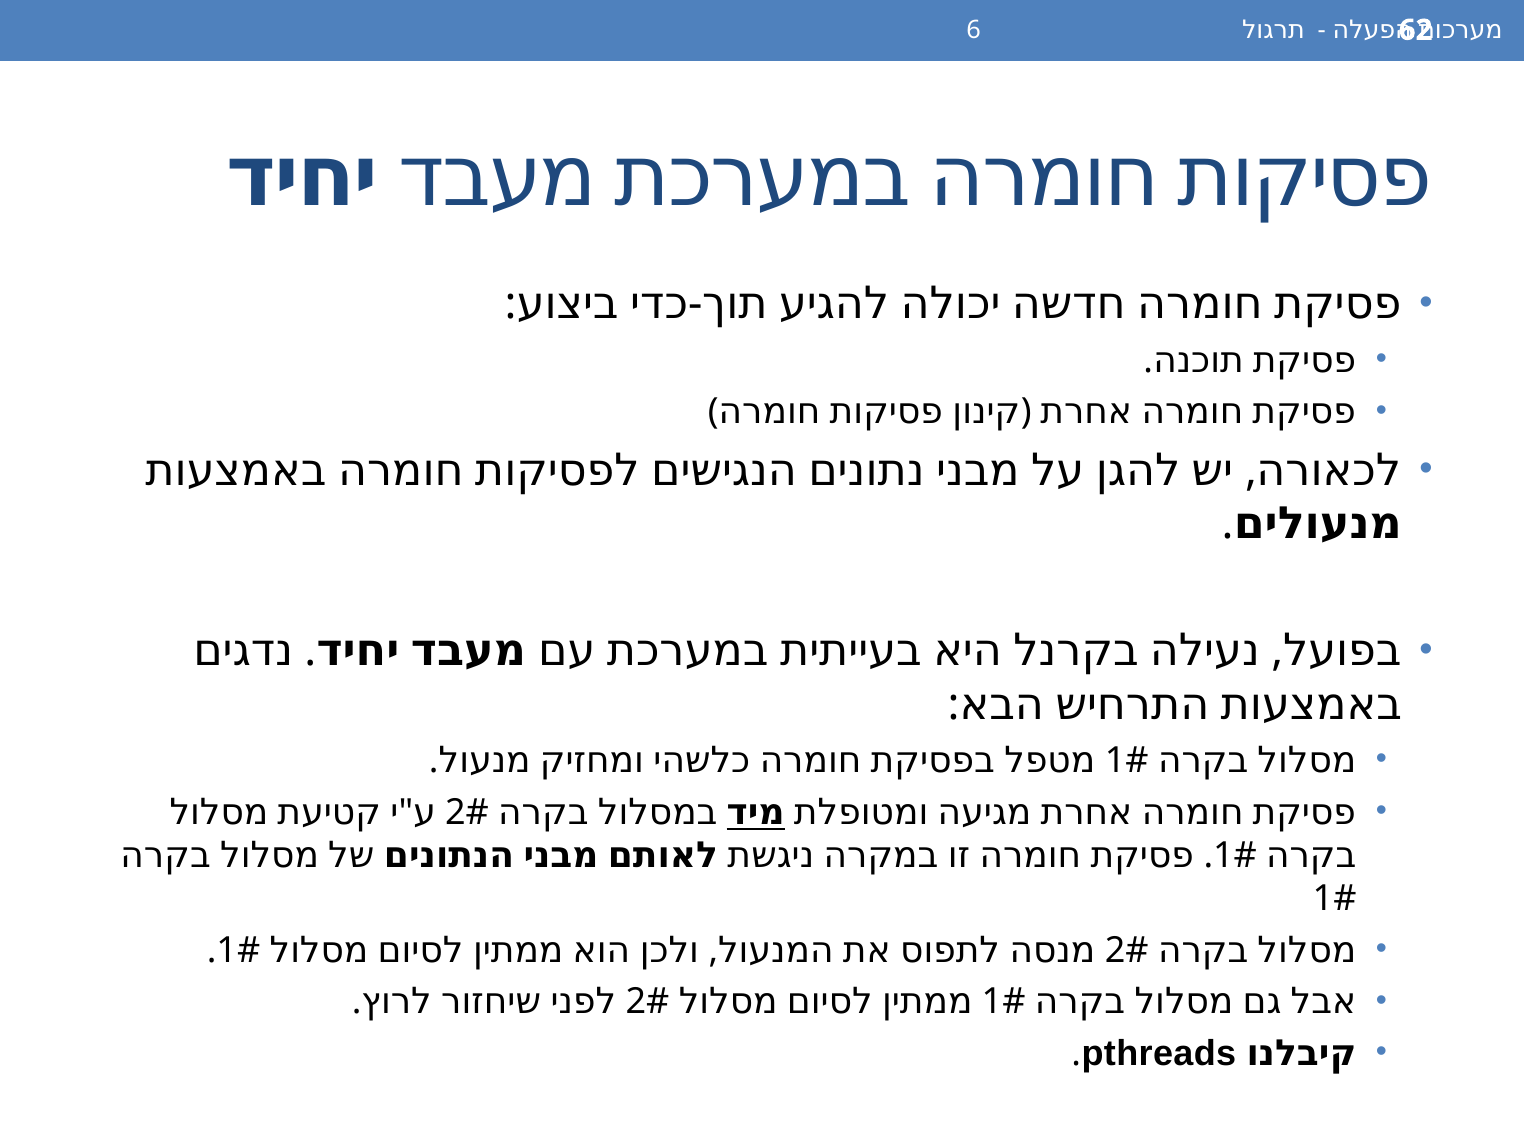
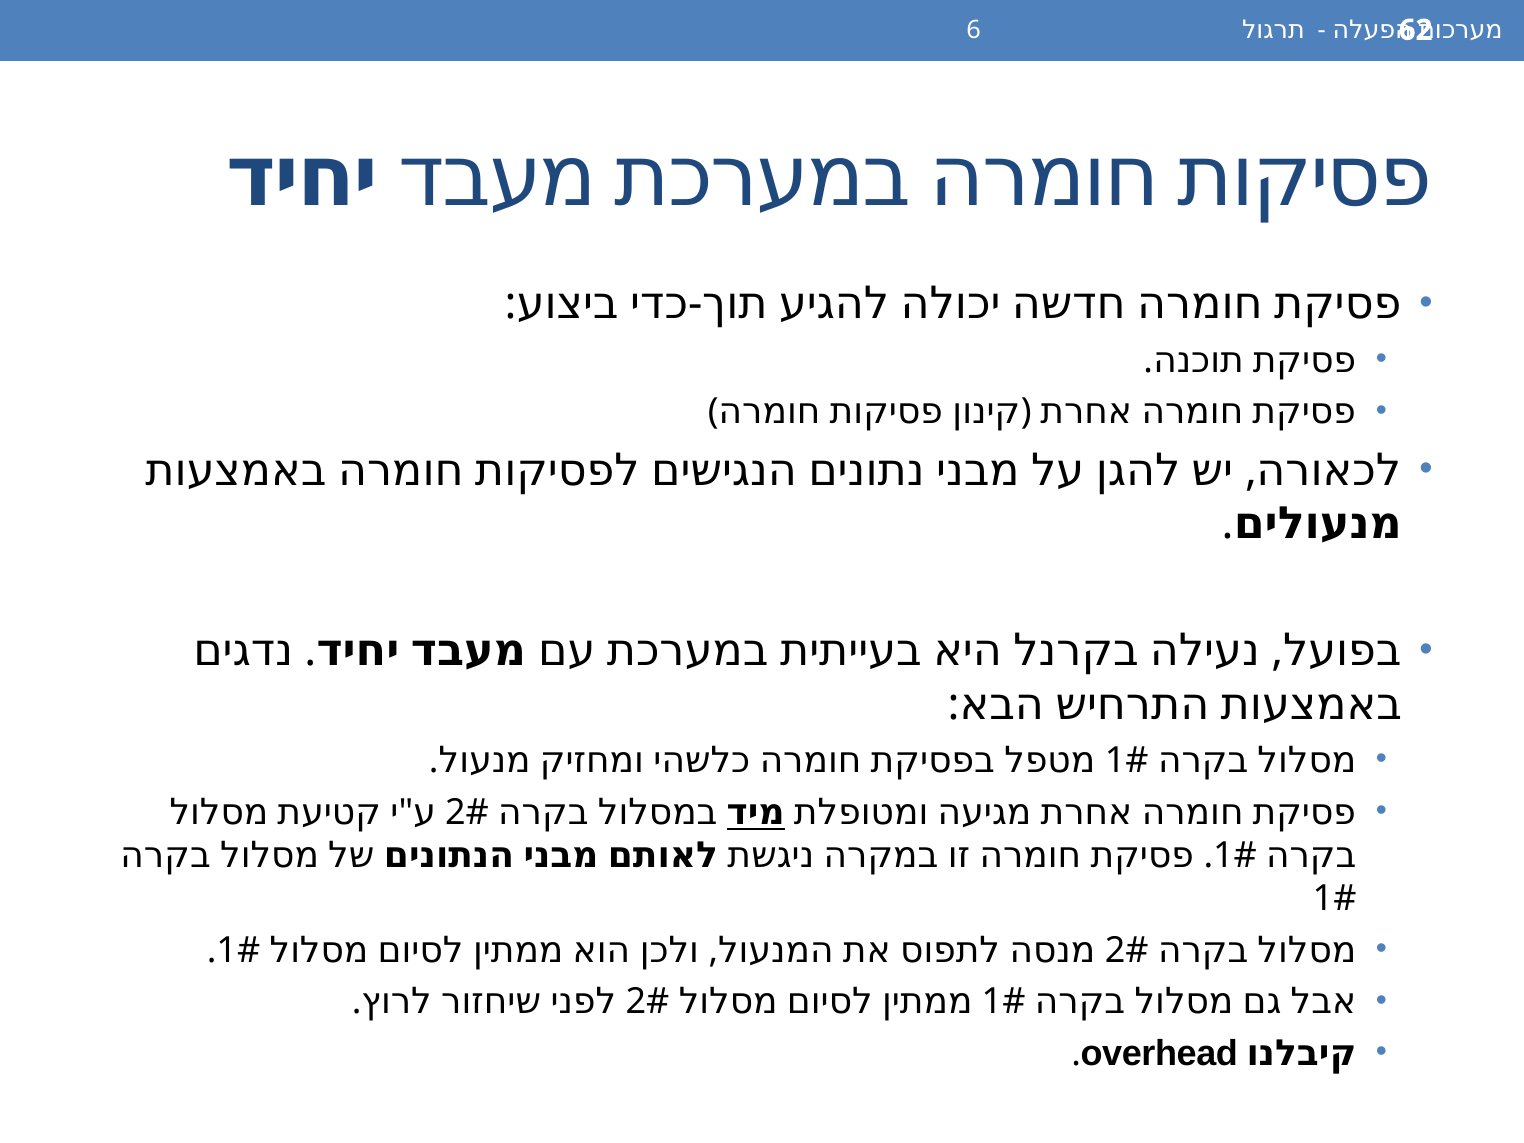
pthreads: pthreads -> overhead (1159, 1054)
